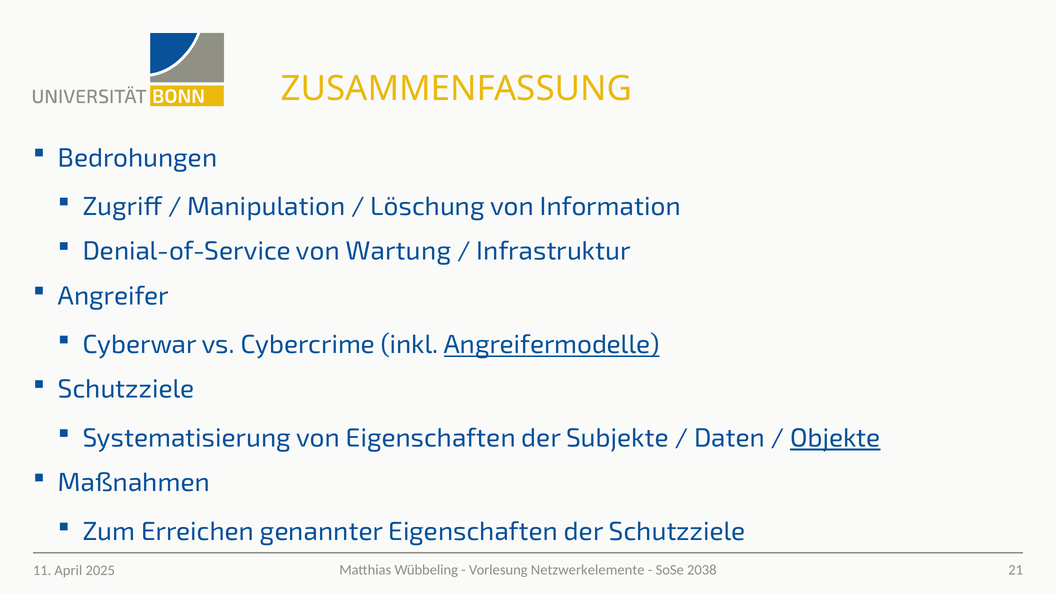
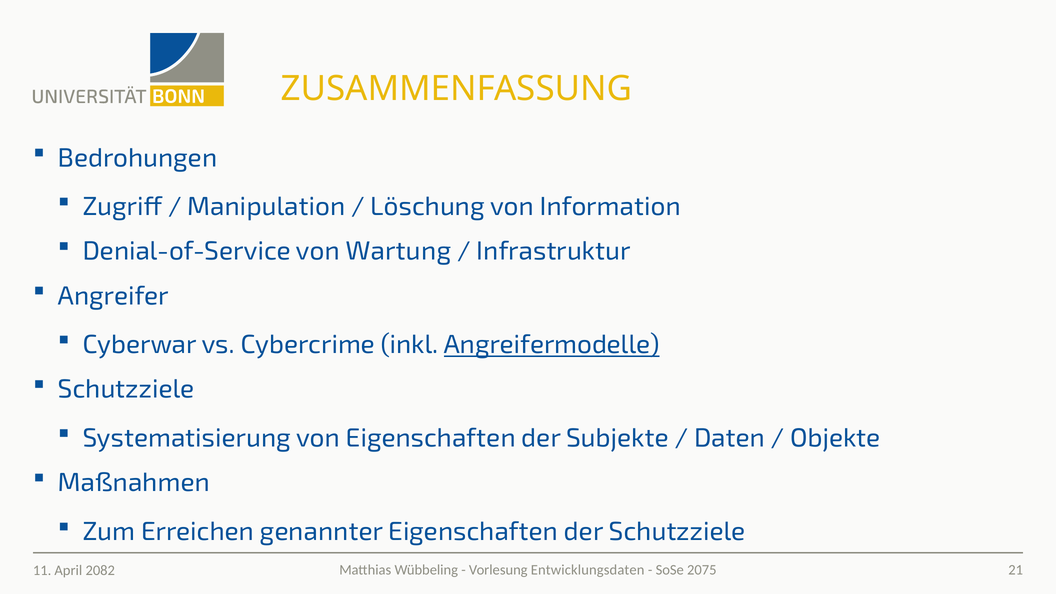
Objekte underline: present -> none (835, 438)
Netzwerkelemente: Netzwerkelemente -> Entwicklungsdaten (588, 570)
2038: 2038 -> 2075 (702, 570)
2025: 2025 -> 2082 (100, 570)
